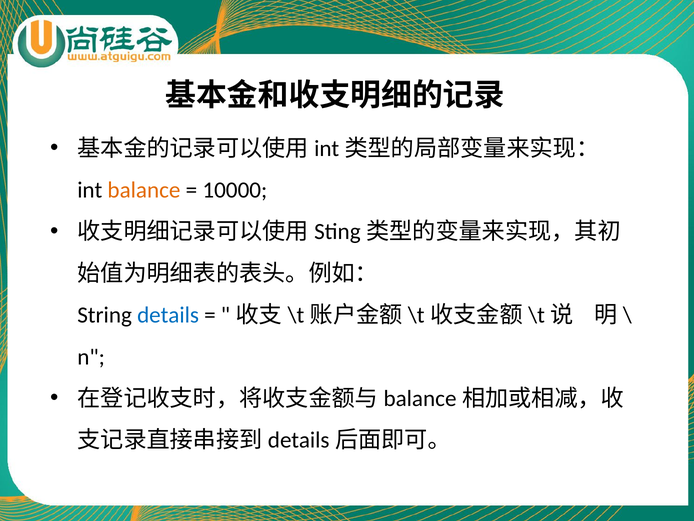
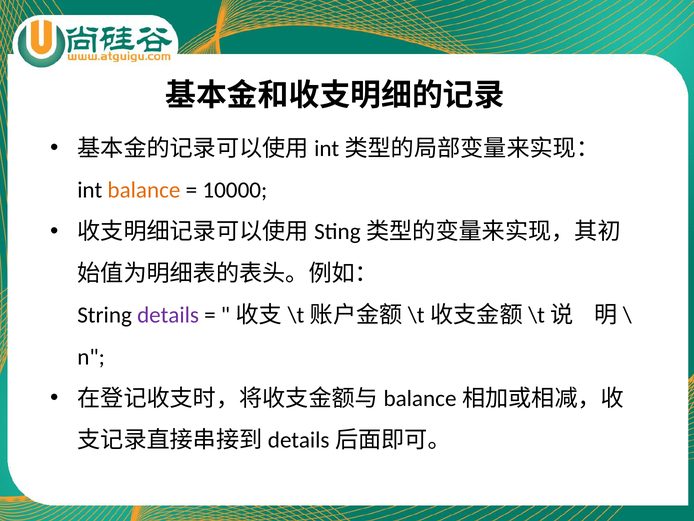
details colour: blue -> purple (168, 315)
